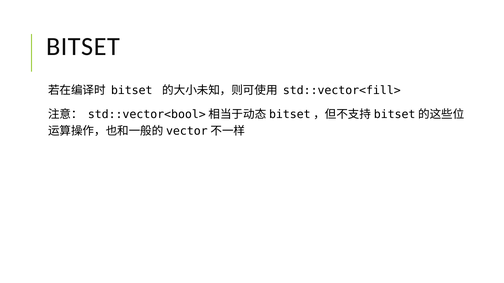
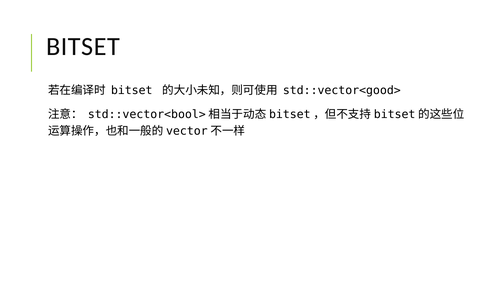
std::vector<fill>: std::vector<fill> -> std::vector<good> (342, 91)
